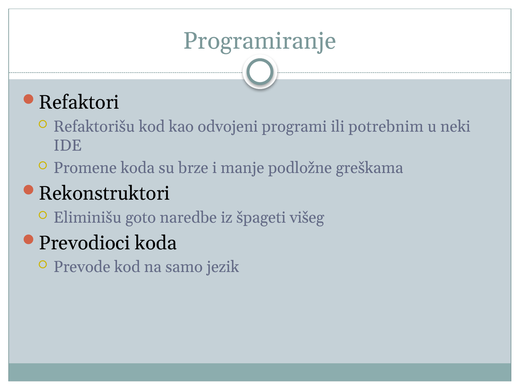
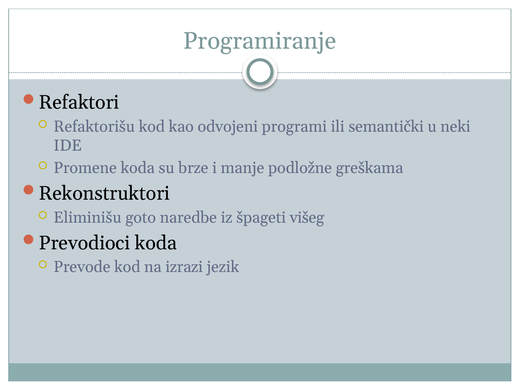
potrebnim: potrebnim -> semantički (386, 127)
samo: samo -> izrazi (184, 267)
